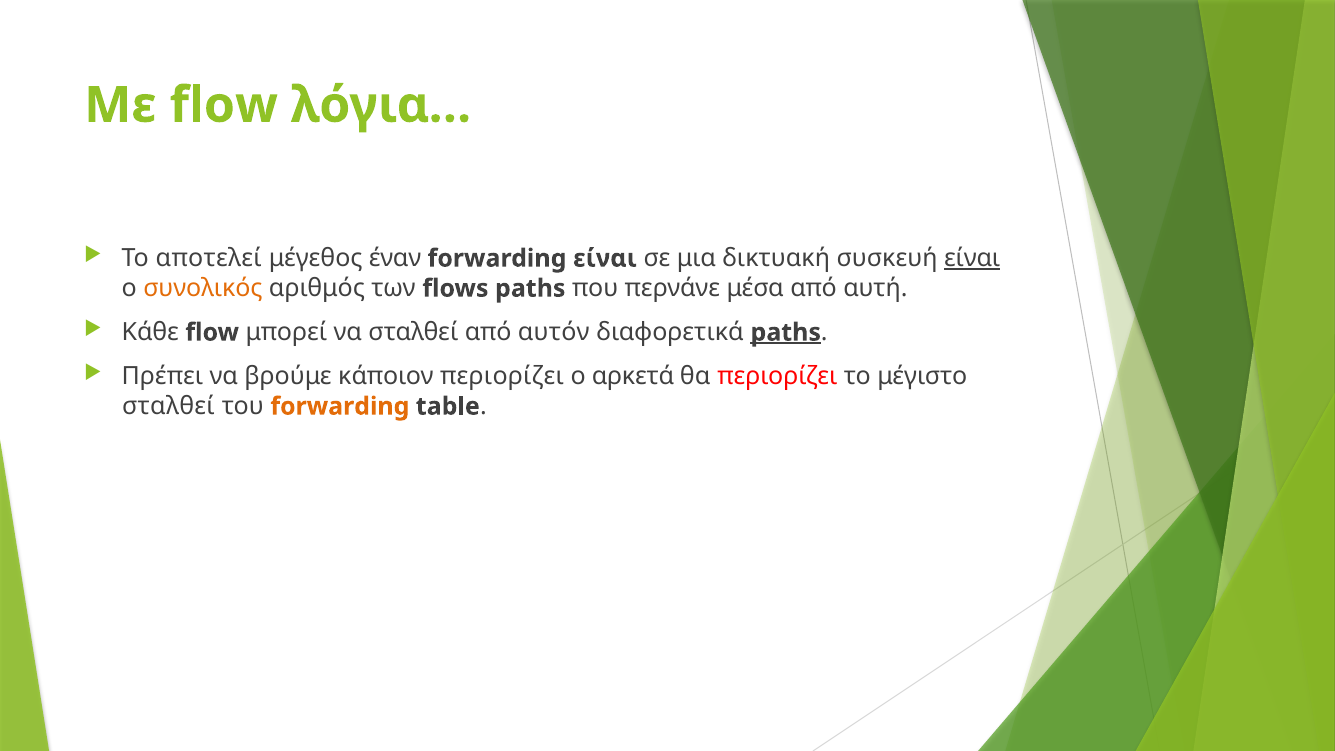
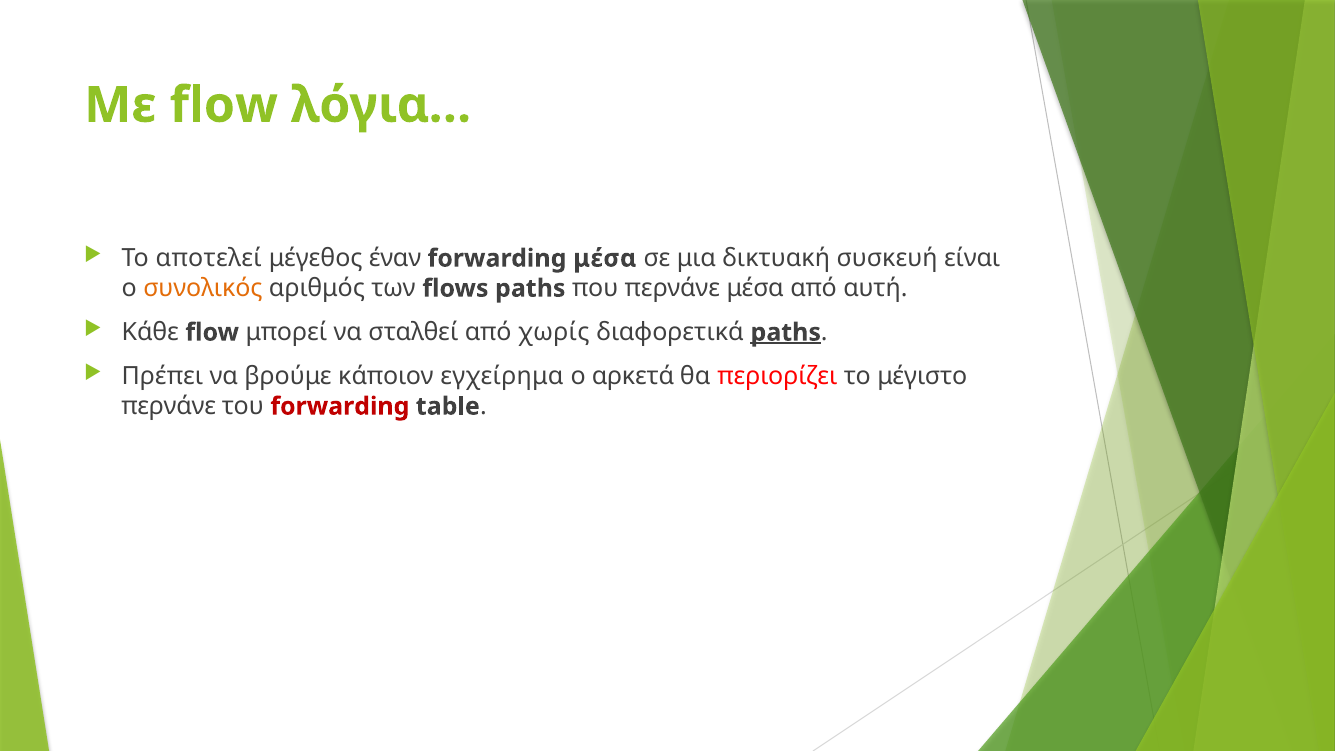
forwarding είναι: είναι -> μέσα (605, 258)
είναι underline: present -> none (972, 258)
αυτόν: αυτόν -> χωρίς (554, 332)
κάποιον περιορίζει: περιορίζει -> εγχείρημα (502, 376)
σταλθεί: σταλθεί -> περνάνε (169, 406)
forwarding colour: orange -> red (340, 406)
